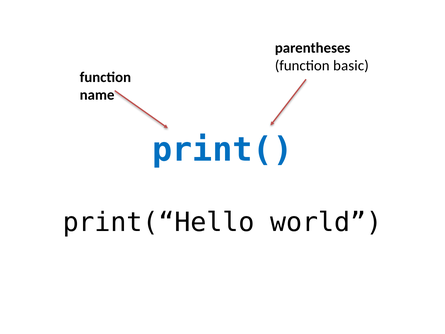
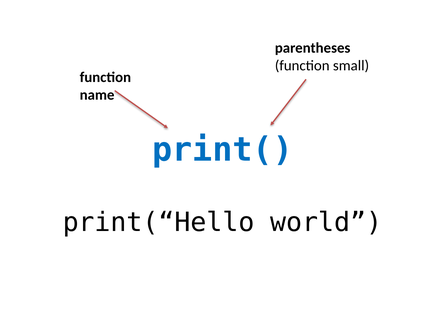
basic: basic -> small (351, 66)
